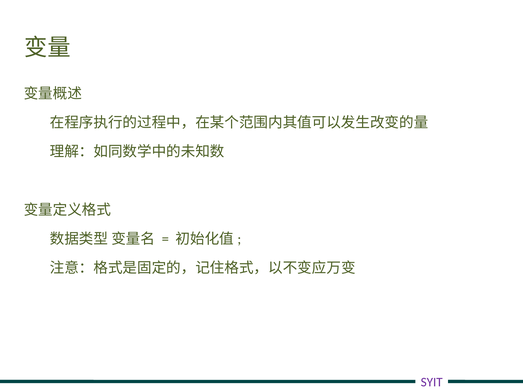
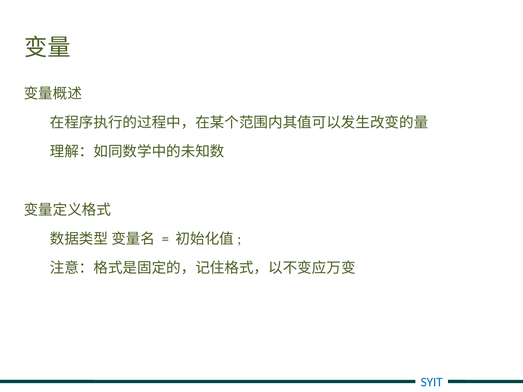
SYIT colour: purple -> blue (432, 382)
